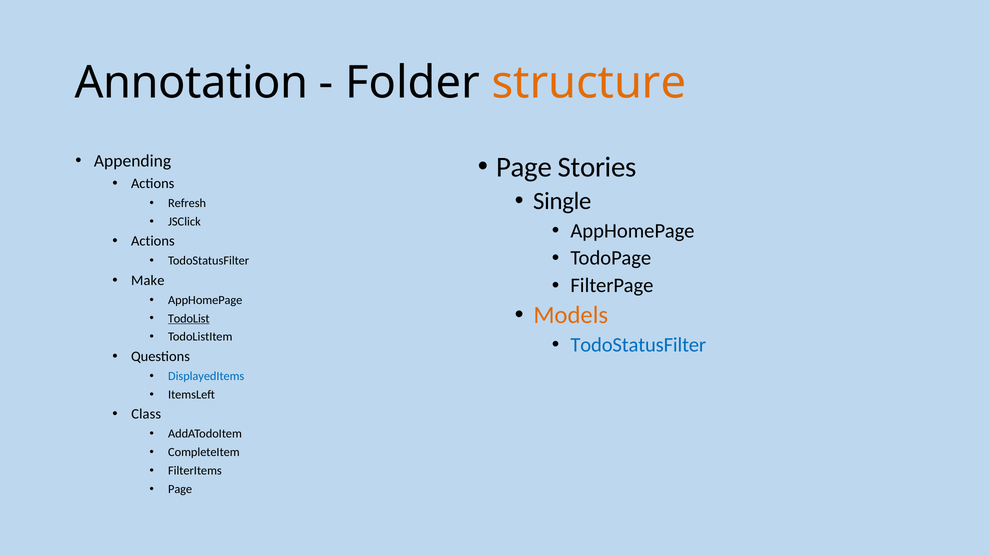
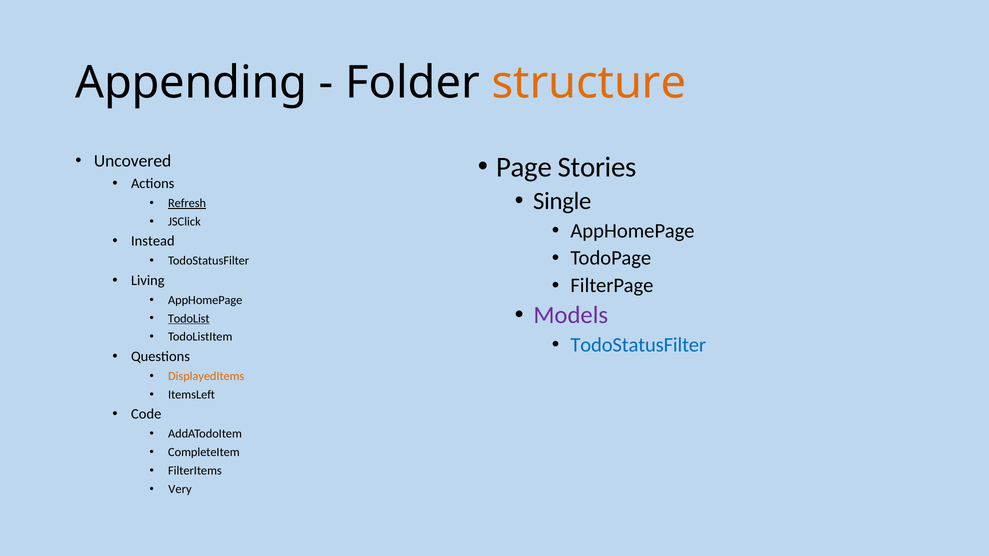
Annotation: Annotation -> Appending (191, 83)
Appending: Appending -> Uncovered (133, 161)
Refresh underline: none -> present (187, 203)
Actions: Actions -> Instead (153, 241)
Make: Make -> Living (148, 280)
Models colour: orange -> purple (571, 315)
DisplayedItems colour: blue -> orange (206, 376)
Class: Class -> Code (146, 414)
Page: Page -> Very (180, 489)
